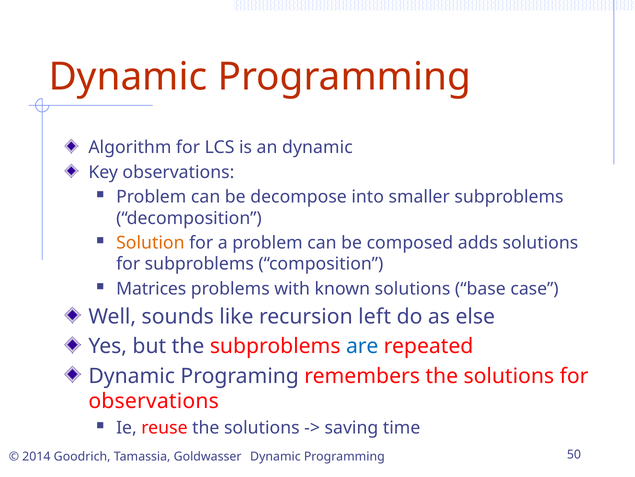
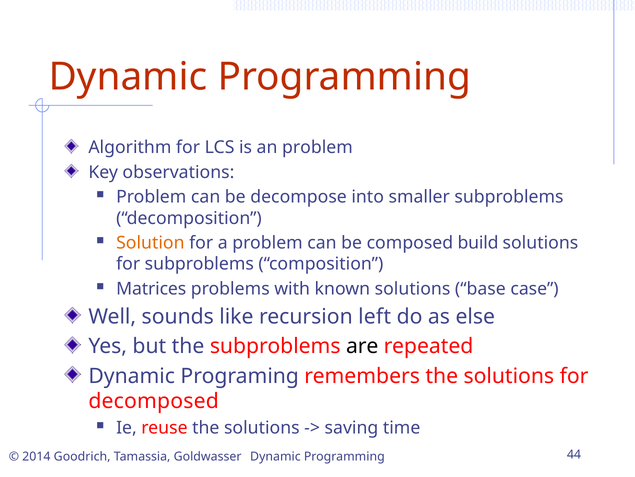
an dynamic: dynamic -> problem (317, 147)
adds: adds -> build (478, 243)
are colour: blue -> black (362, 346)
observations: observations -> decomposed (154, 401)
50: 50 -> 44 (574, 454)
